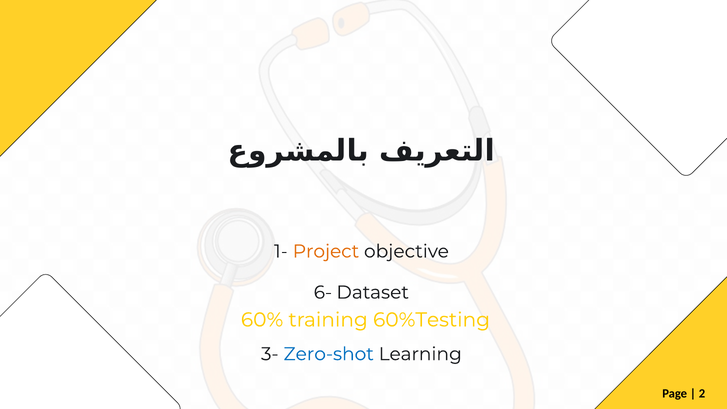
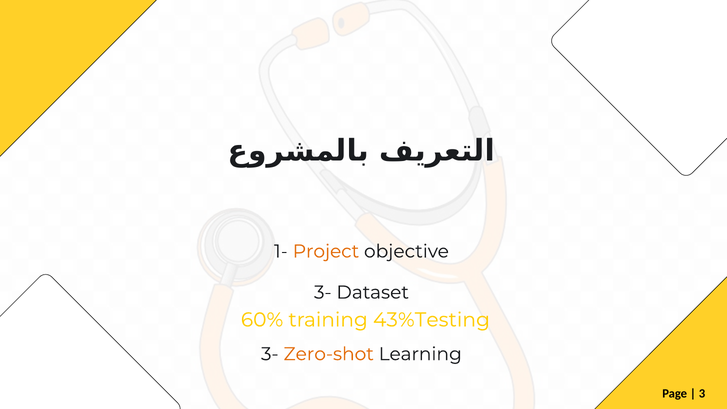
6-: 6- -> 3- (323, 292)
60%Testing: 60%Testing -> 43%Testing (431, 320)
Zero-shot colour: blue -> orange (329, 354)
2: 2 -> 3 (702, 393)
